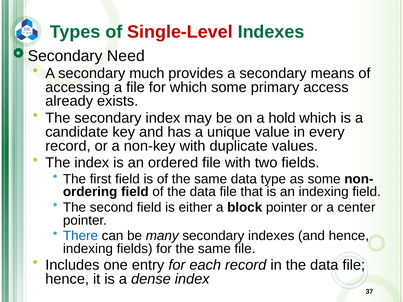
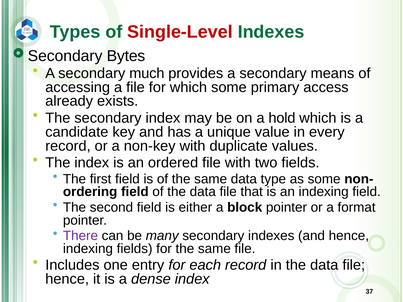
Need: Need -> Bytes (126, 56)
center: center -> format (357, 208)
There colour: blue -> purple (80, 236)
